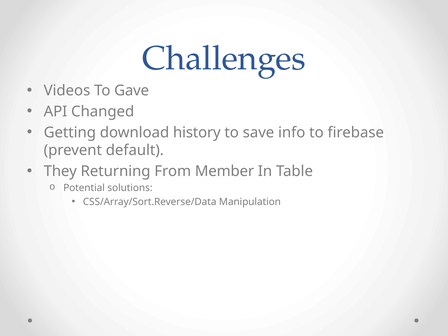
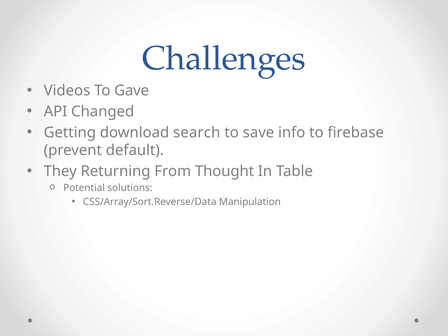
history: history -> search (197, 132)
Member: Member -> Thought (225, 171)
